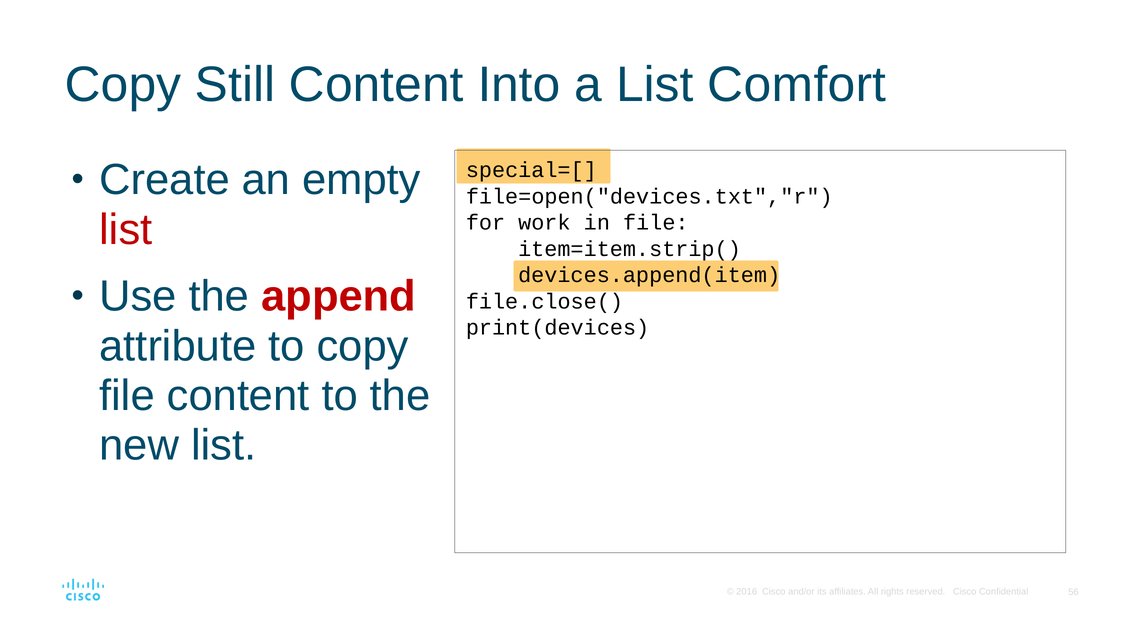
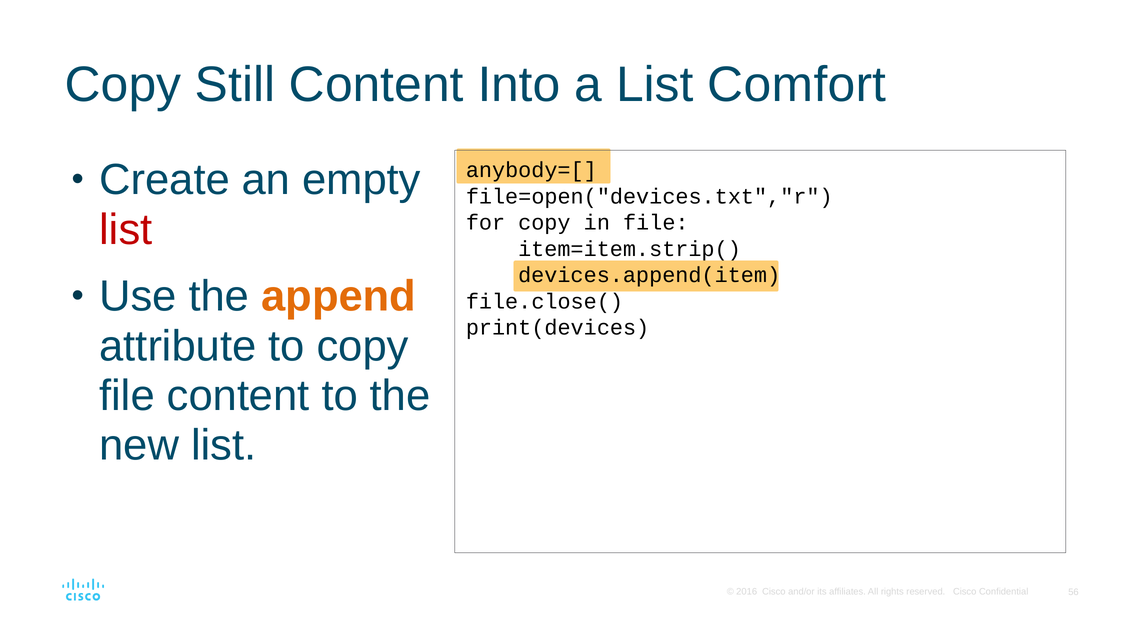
special=[: special=[ -> anybody=[ (531, 170)
for work: work -> copy (544, 223)
append colour: red -> orange (339, 296)
